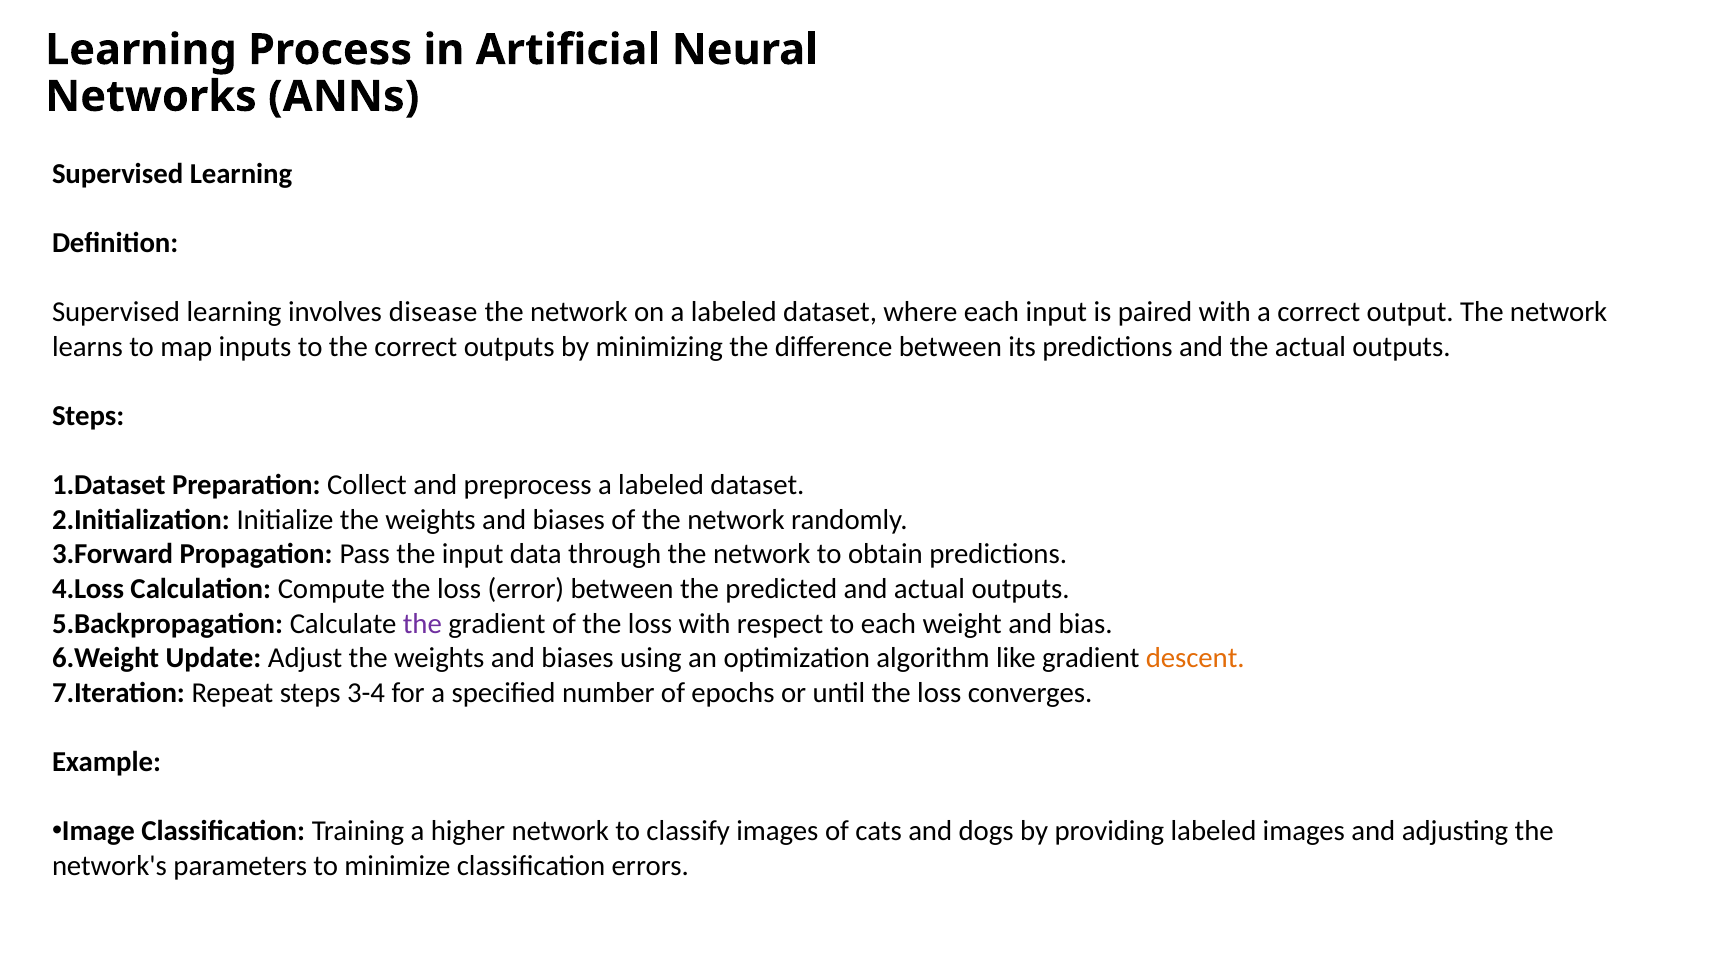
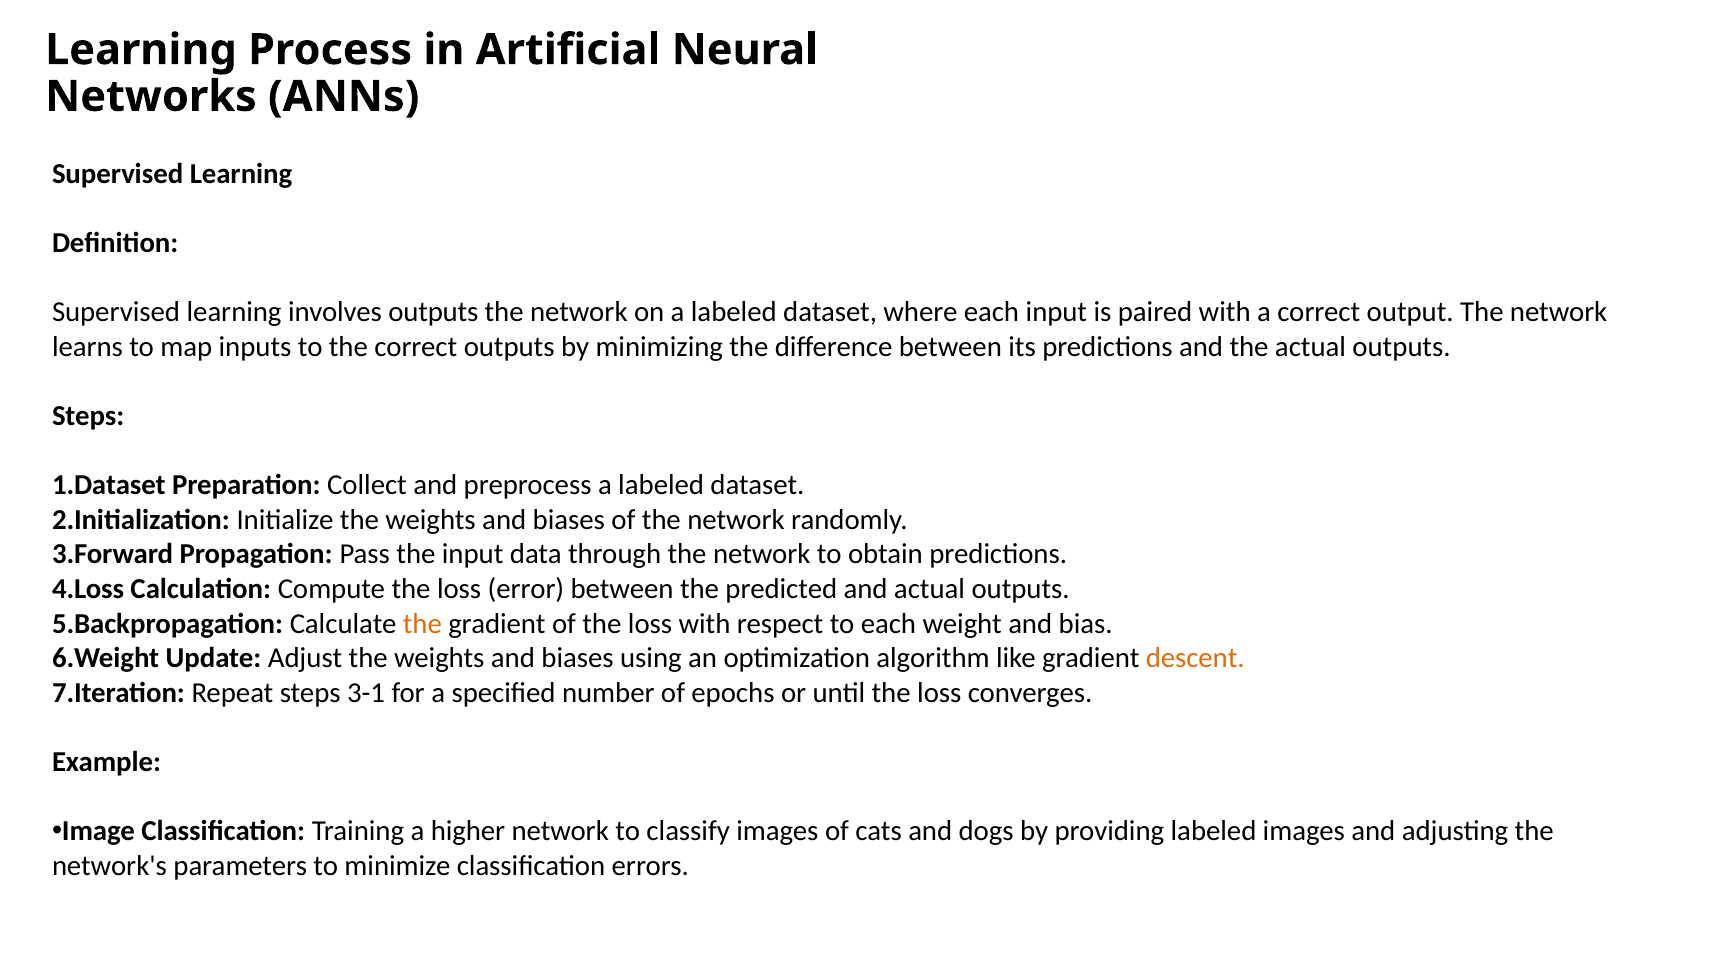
involves disease: disease -> outputs (433, 312)
the colour: purple -> orange (422, 623)
3-4: 3-4 -> 3-1 (366, 693)
